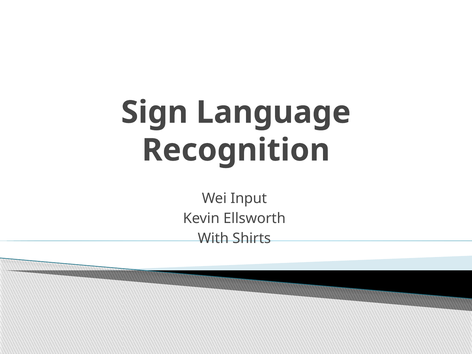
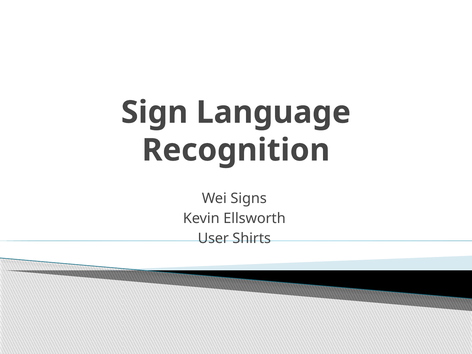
Input: Input -> Signs (249, 198)
With: With -> User (213, 238)
